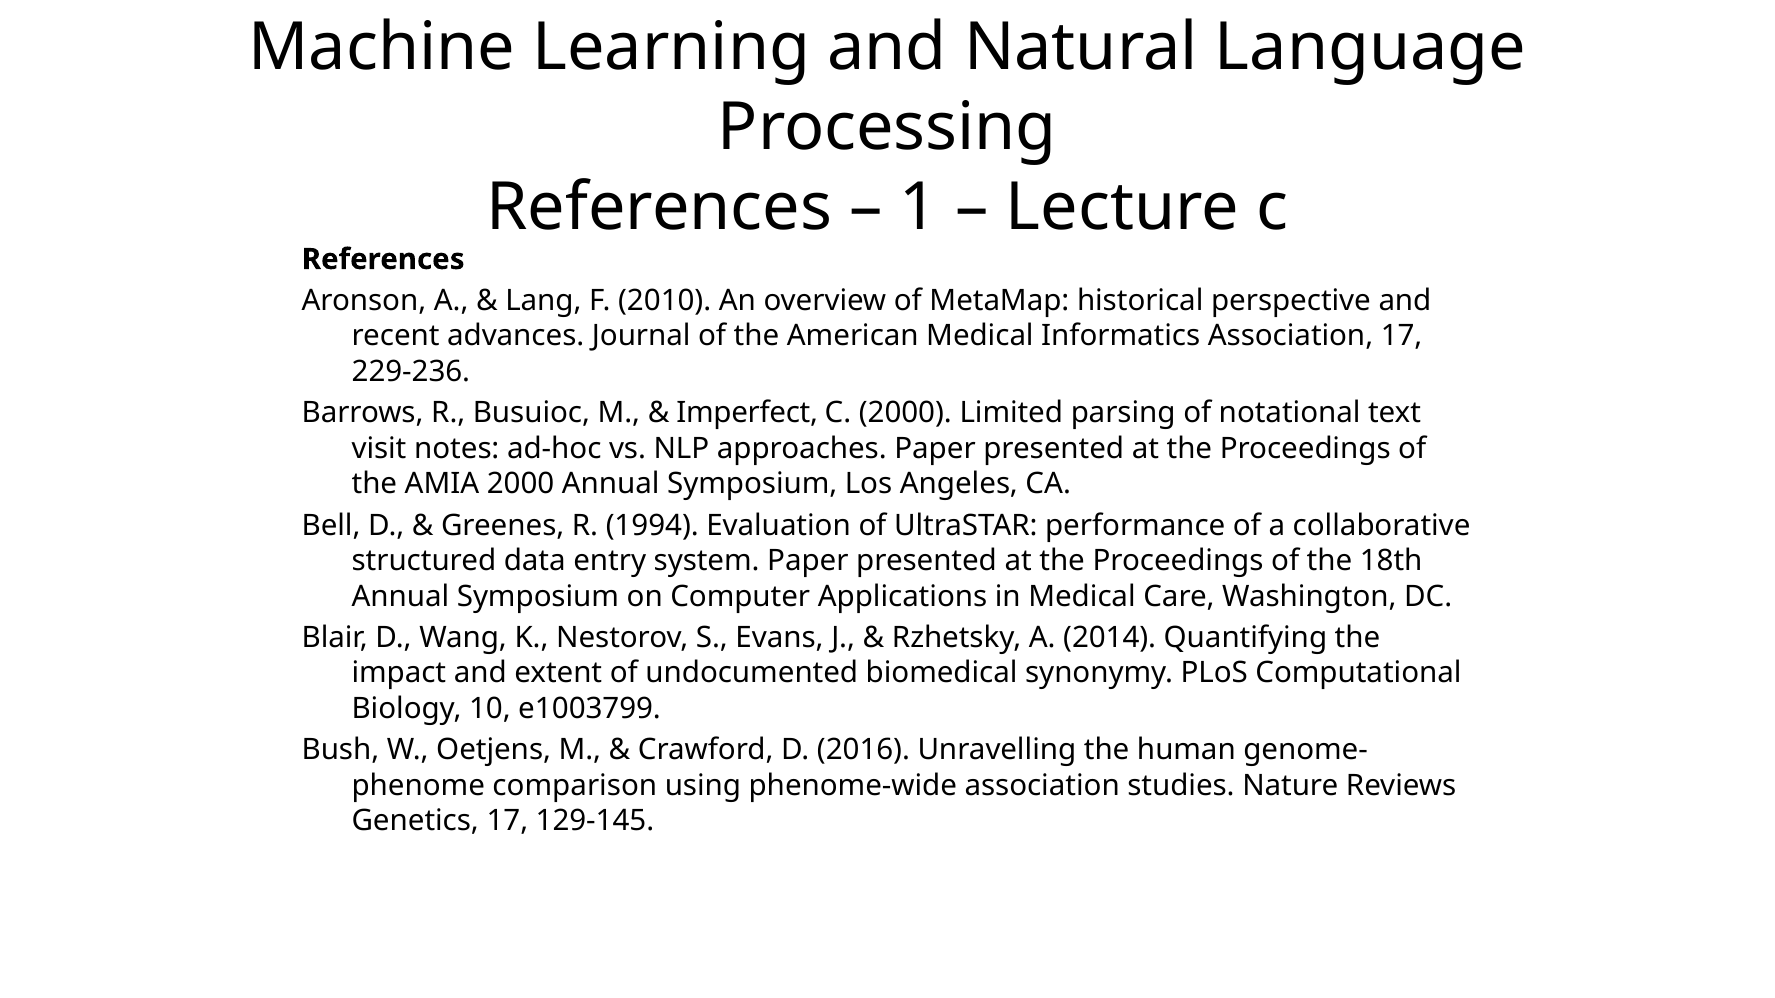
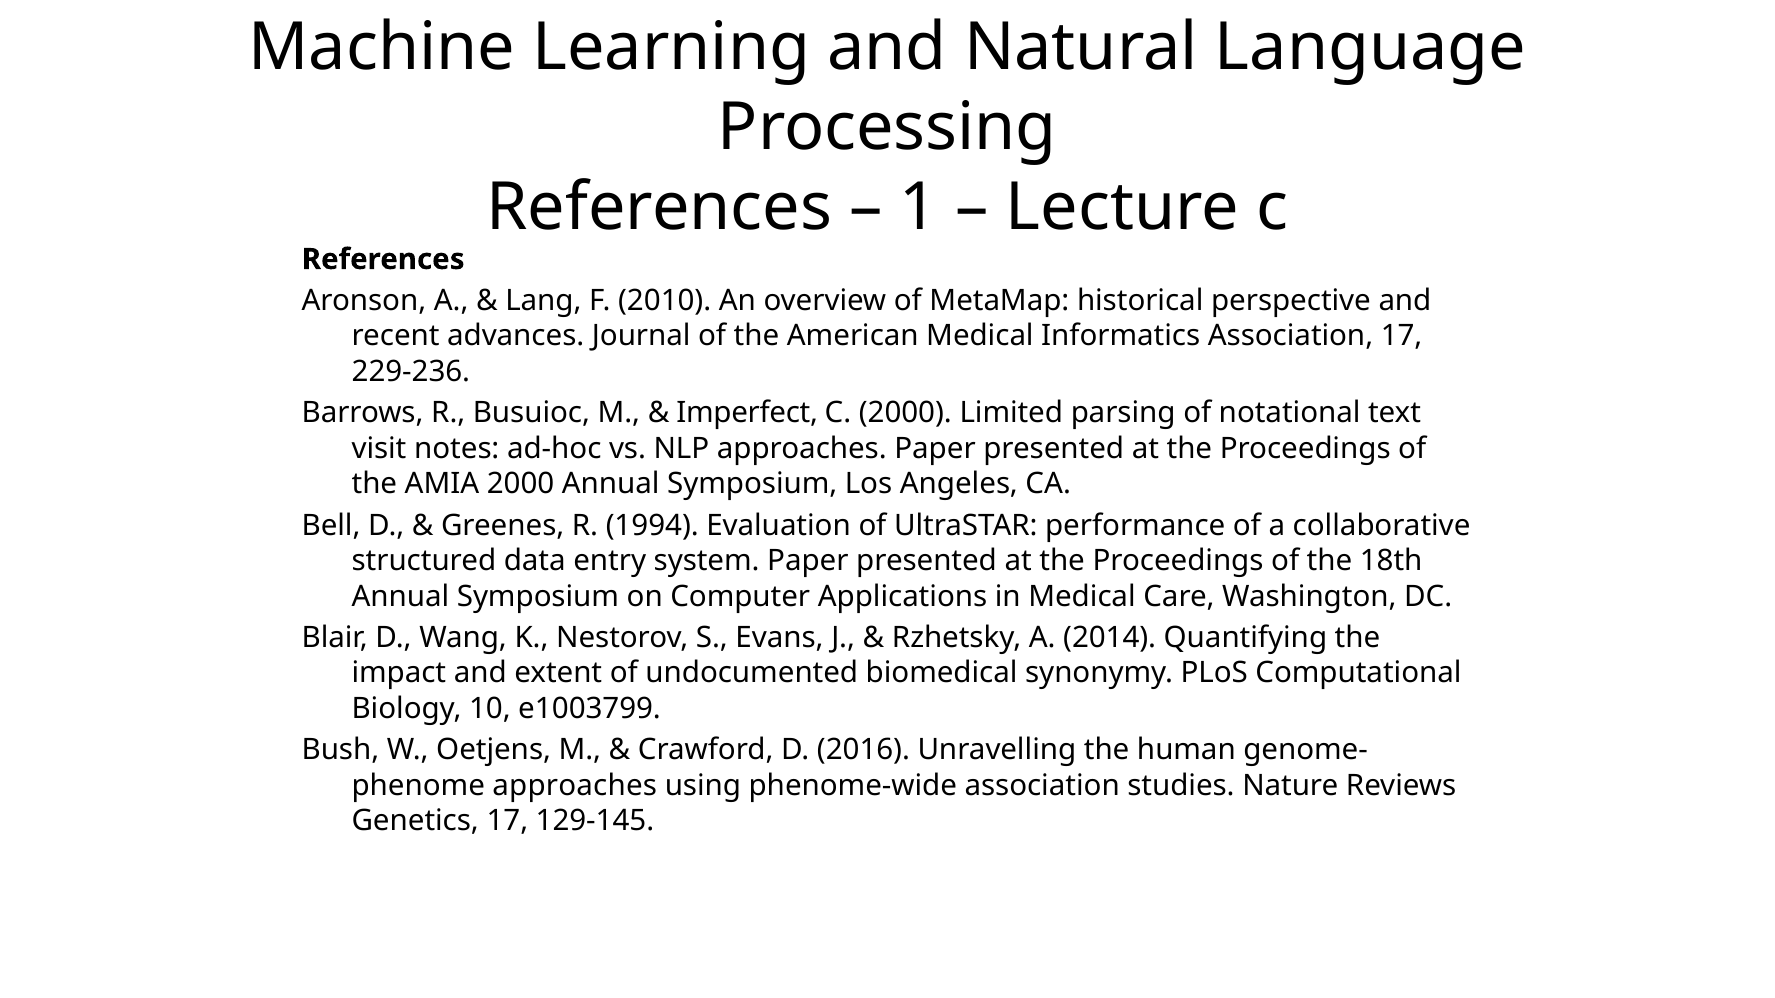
comparison: comparison -> approaches (575, 786)
